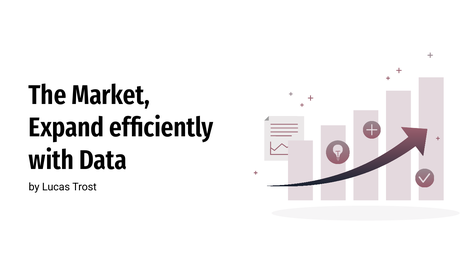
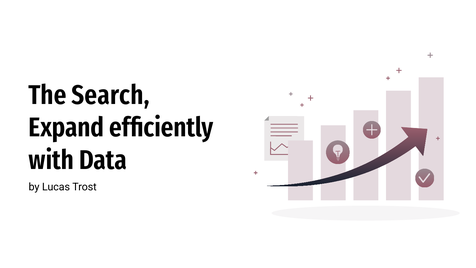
Market: Market -> Search (110, 95)
